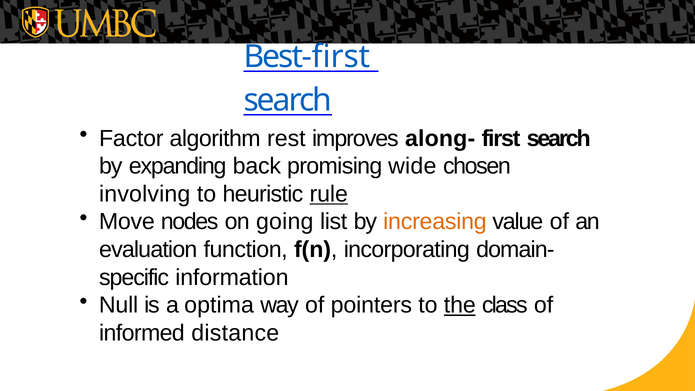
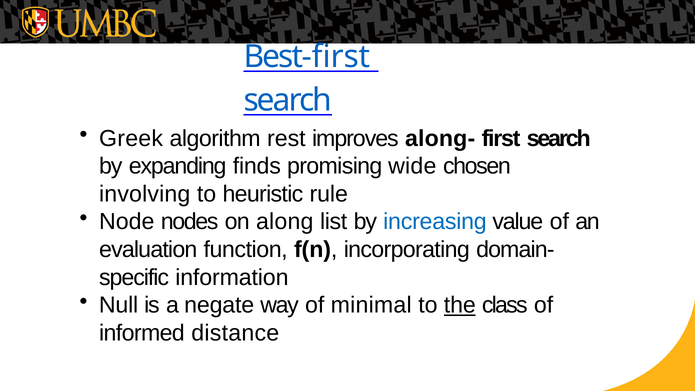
Factor: Factor -> Greek (131, 138)
back: back -> finds (257, 166)
rule underline: present -> none (329, 194)
Move: Move -> Node (127, 222)
going: going -> along (285, 222)
increasing colour: orange -> blue (435, 222)
optima: optima -> negate (219, 305)
pointers: pointers -> minimal (371, 305)
